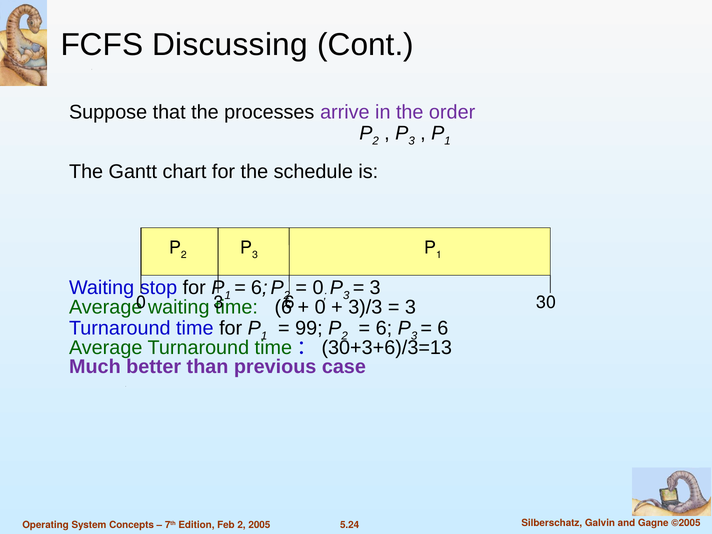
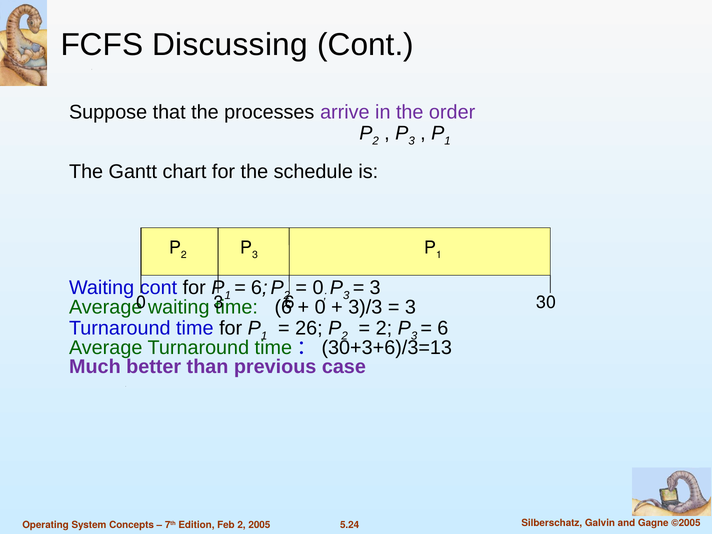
Waiting stop: stop -> cont (158, 288)
99: 99 -> 26 (309, 328)
6: 6 -> 2 (384, 328)
